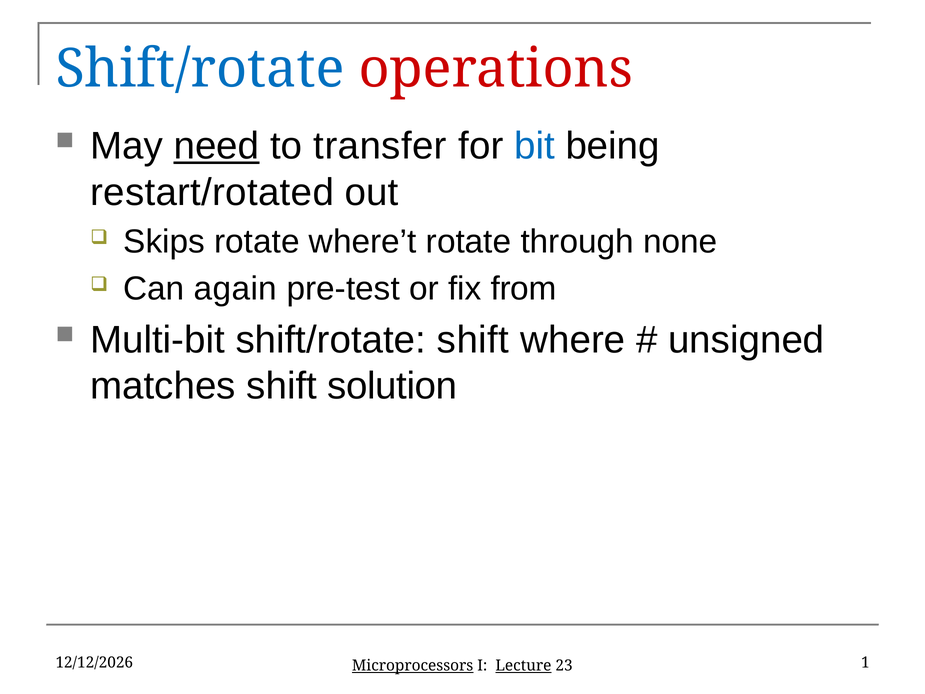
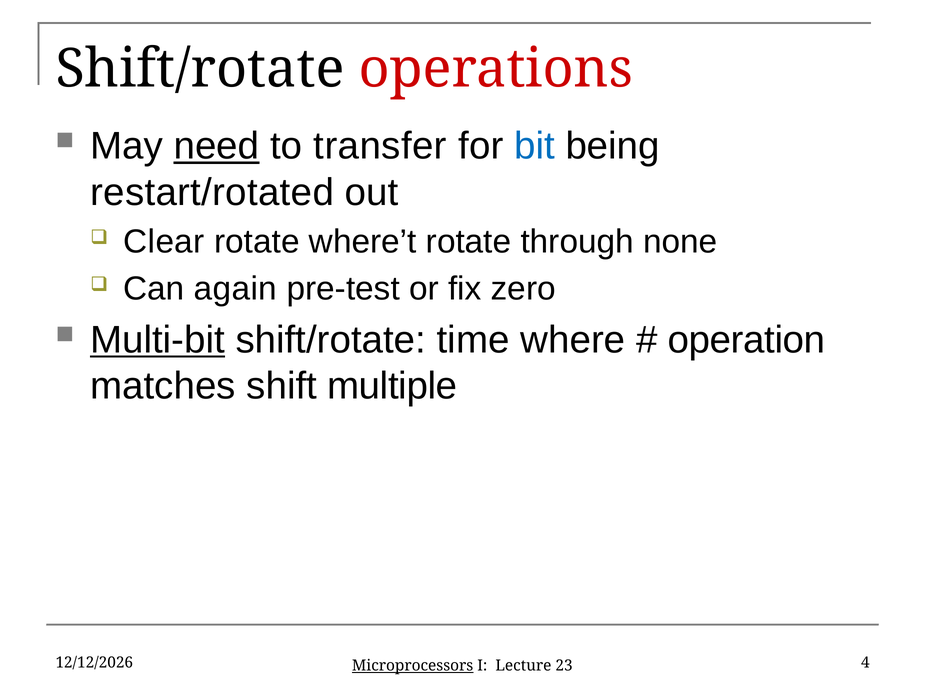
Shift/rotate colour: blue -> black (200, 69)
Skips: Skips -> Clear (164, 242)
from: from -> zero (523, 289)
Multi-bit underline: none -> present (158, 340)
shift/rotate shift: shift -> time (473, 340)
unsigned: unsigned -> operation (746, 340)
solution: solution -> multiple (392, 386)
Lecture underline: present -> none (523, 666)
1: 1 -> 4 (865, 663)
